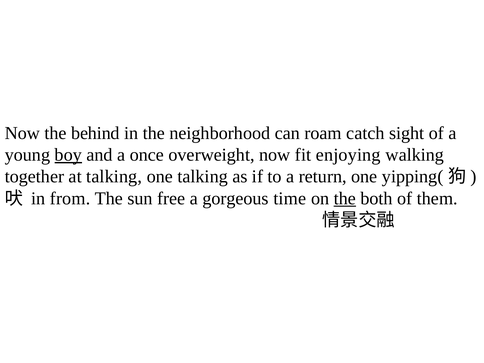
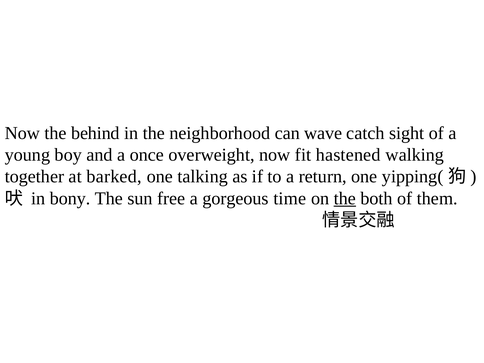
roam: roam -> wave (323, 133)
boy underline: present -> none (68, 155)
enjoying: enjoying -> hastened (348, 155)
at talking: talking -> barked (114, 177)
from: from -> bony (70, 198)
